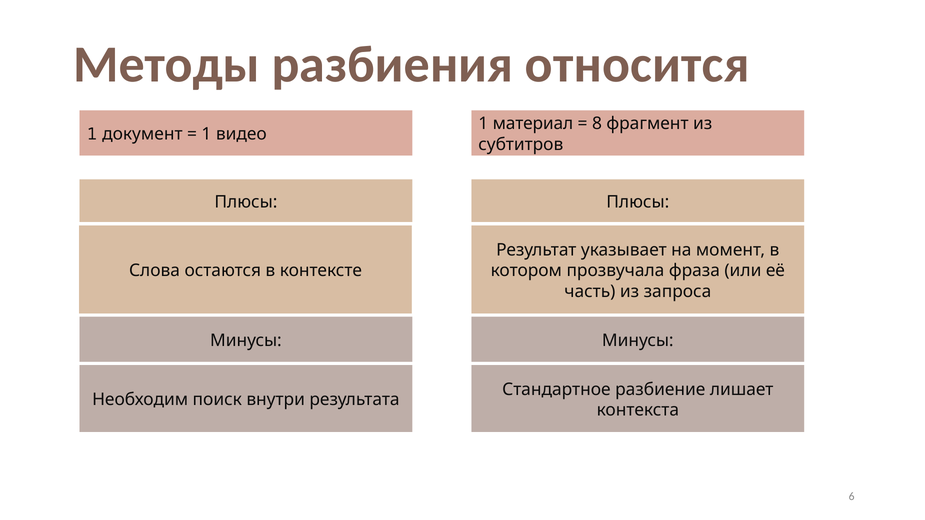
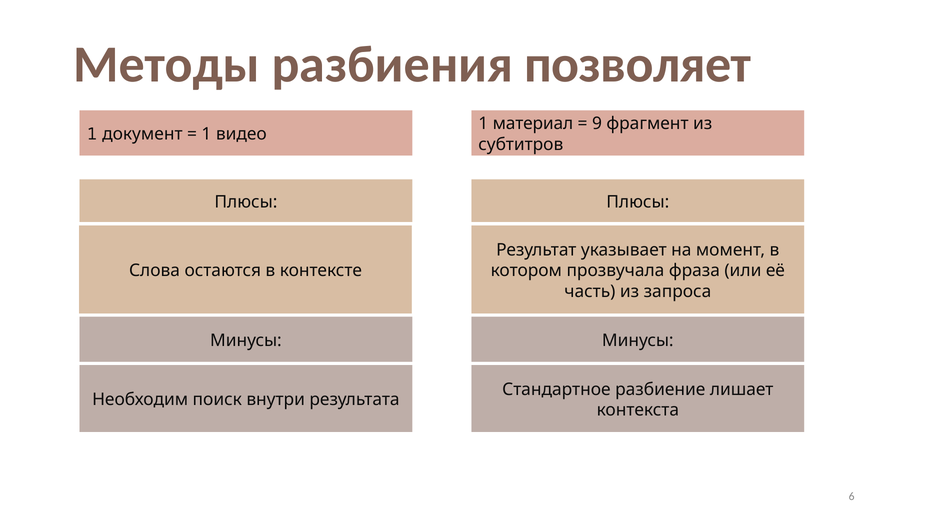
относится: относится -> позволяет (638, 65)
8: 8 -> 9 (597, 124)
